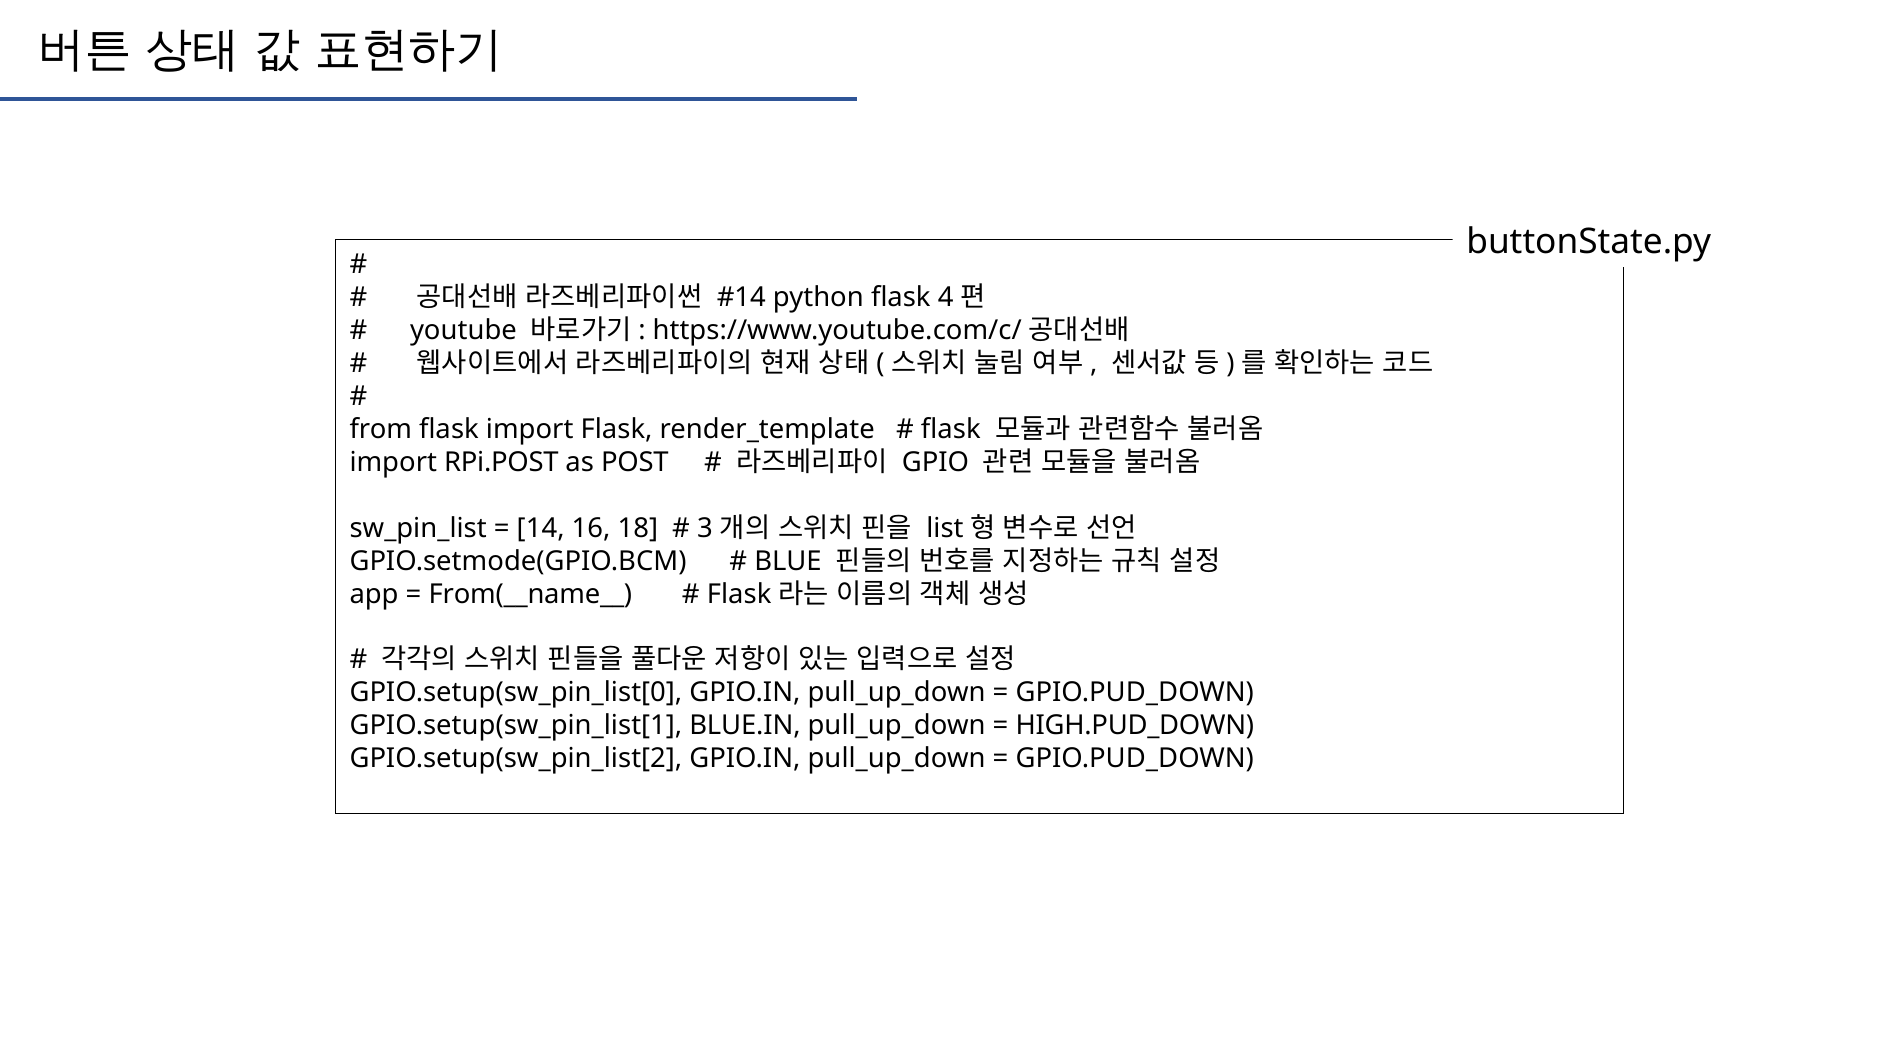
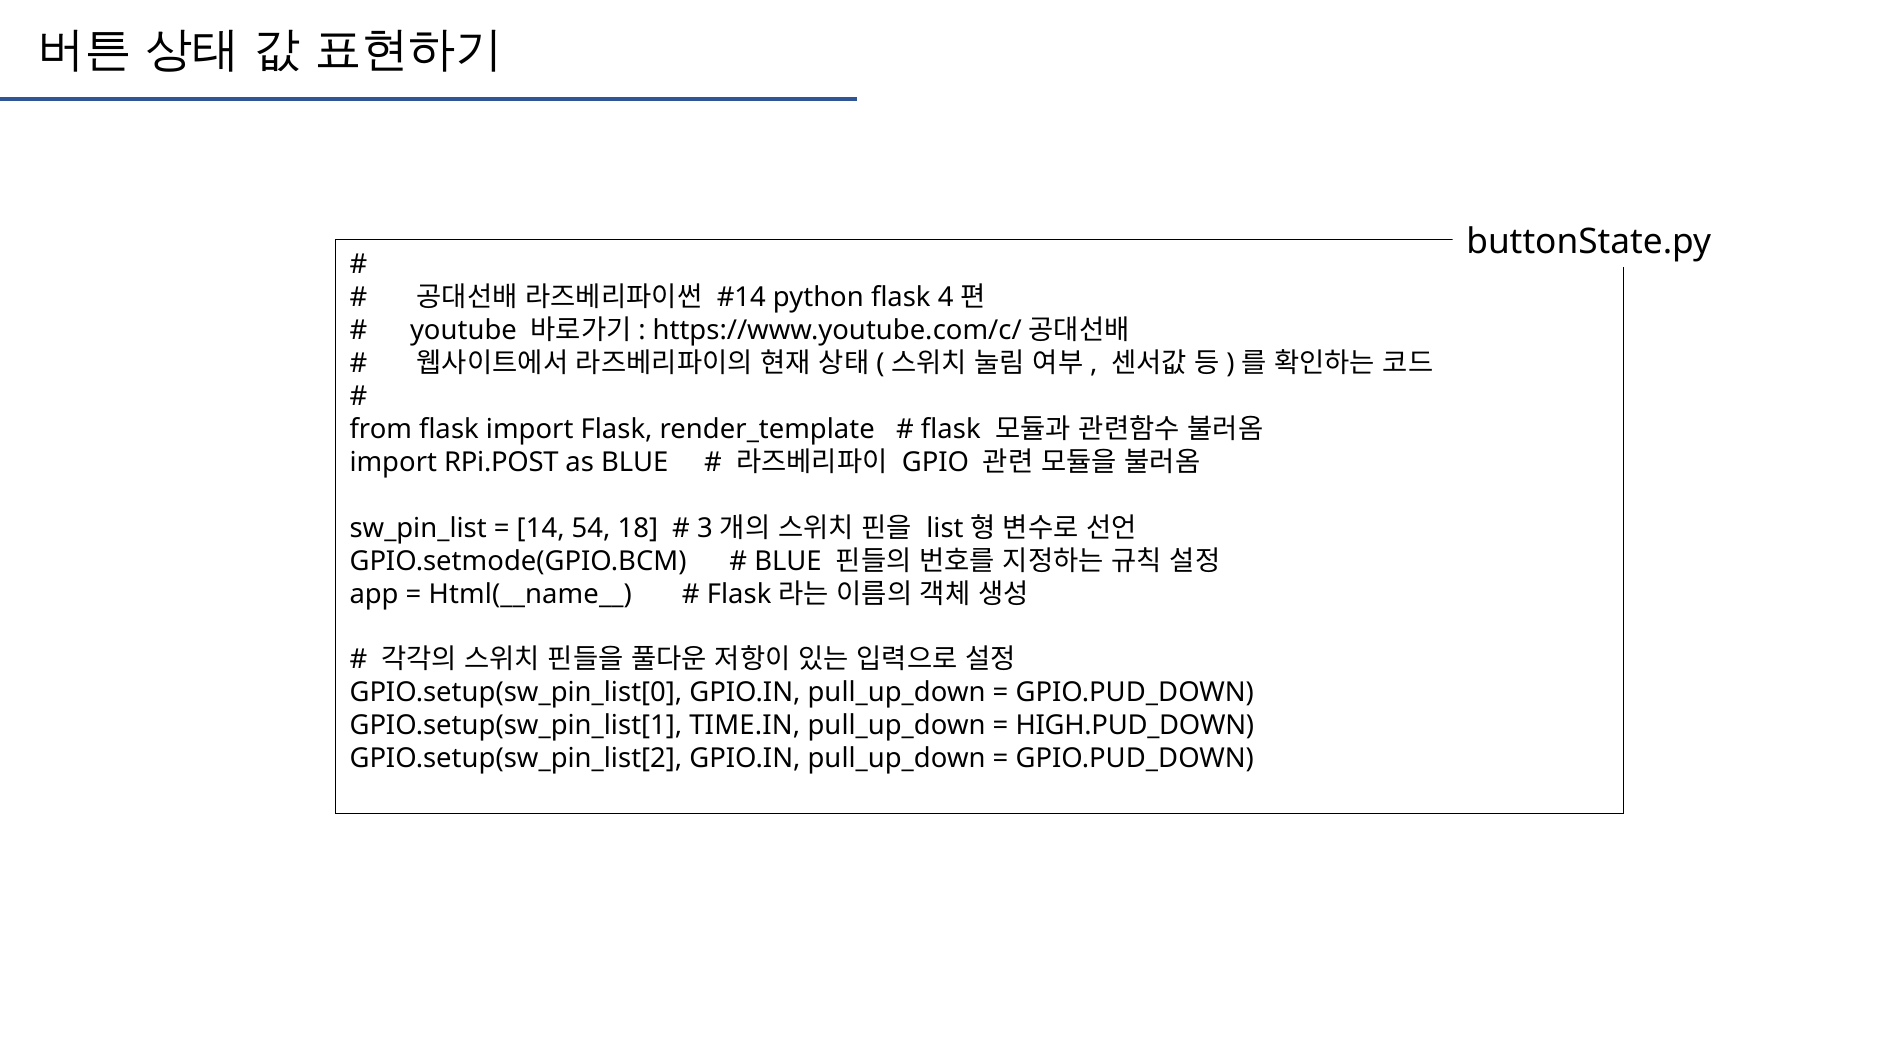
as POST: POST -> BLUE (635, 462)
16: 16 -> 54 (591, 528)
From(__name__: From(__name__ -> Html(__name__ (530, 594)
BLUE.IN: BLUE.IN -> TIME.IN (745, 725)
